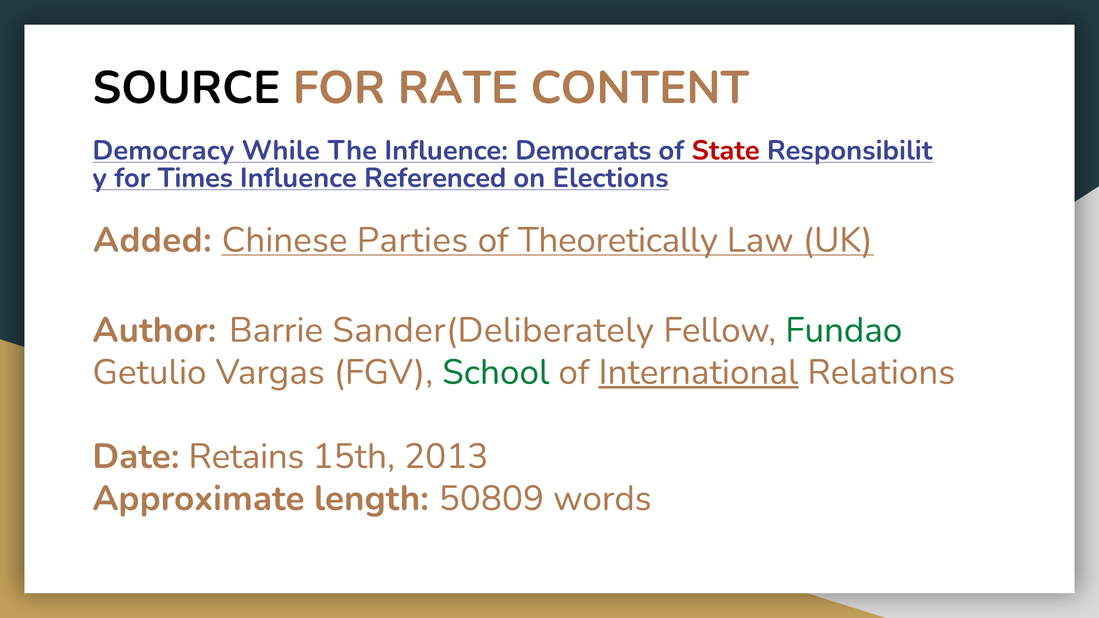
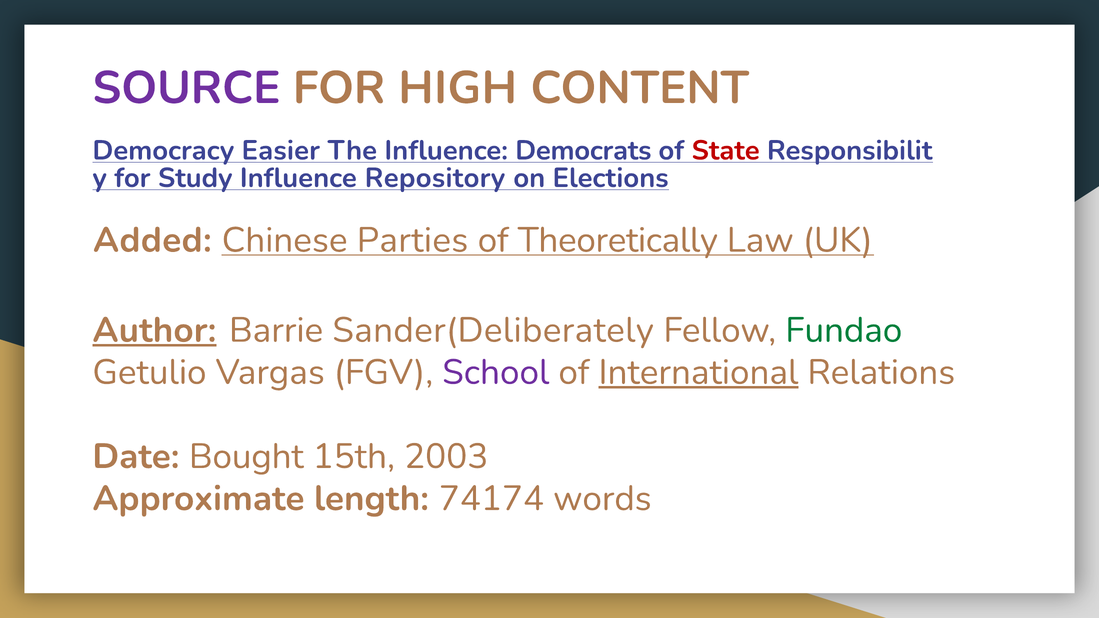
SOURCE colour: black -> purple (186, 88)
RATE: RATE -> HIGH (458, 88)
While: While -> Easier (281, 150)
Times: Times -> Study (195, 178)
Referenced: Referenced -> Repository (435, 178)
Author underline: none -> present (154, 330)
School colour: green -> purple (496, 372)
Retains: Retains -> Bought (246, 457)
2013: 2013 -> 2003 (446, 457)
50809: 50809 -> 74174 (491, 499)
